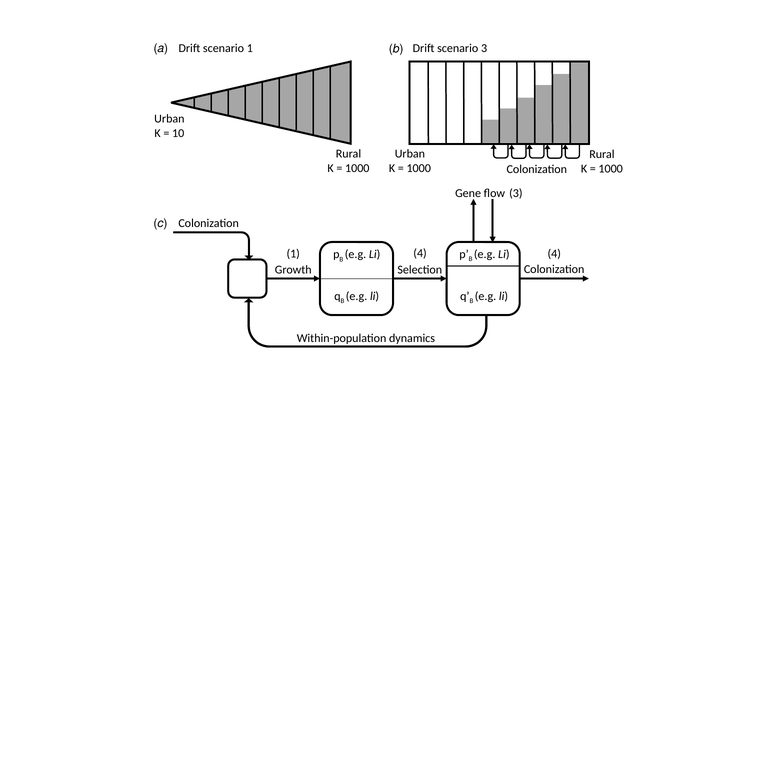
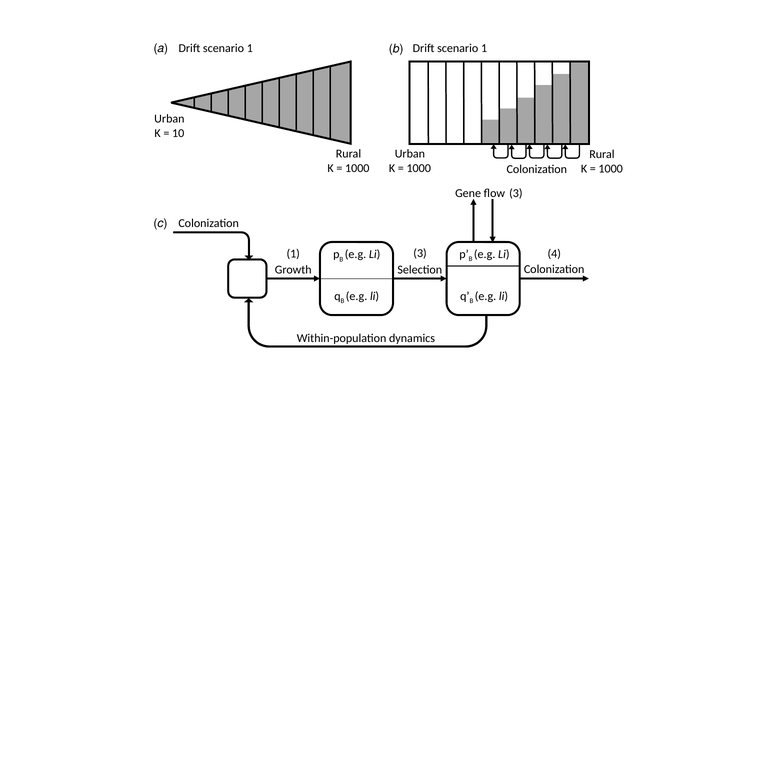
1 Drift scenario 3: 3 -> 1 (484, 48)
1 4: 4 -> 3 (420, 253)
